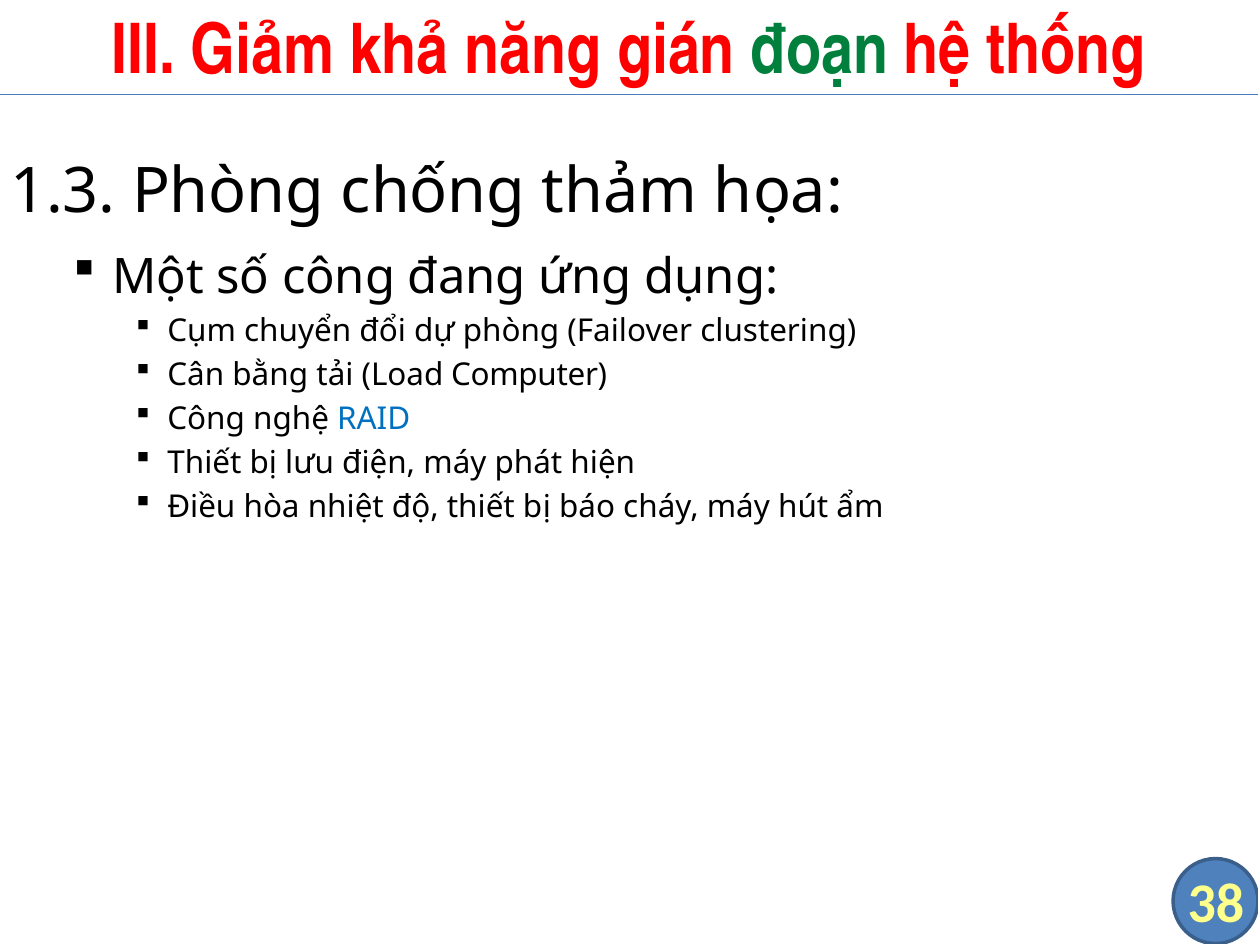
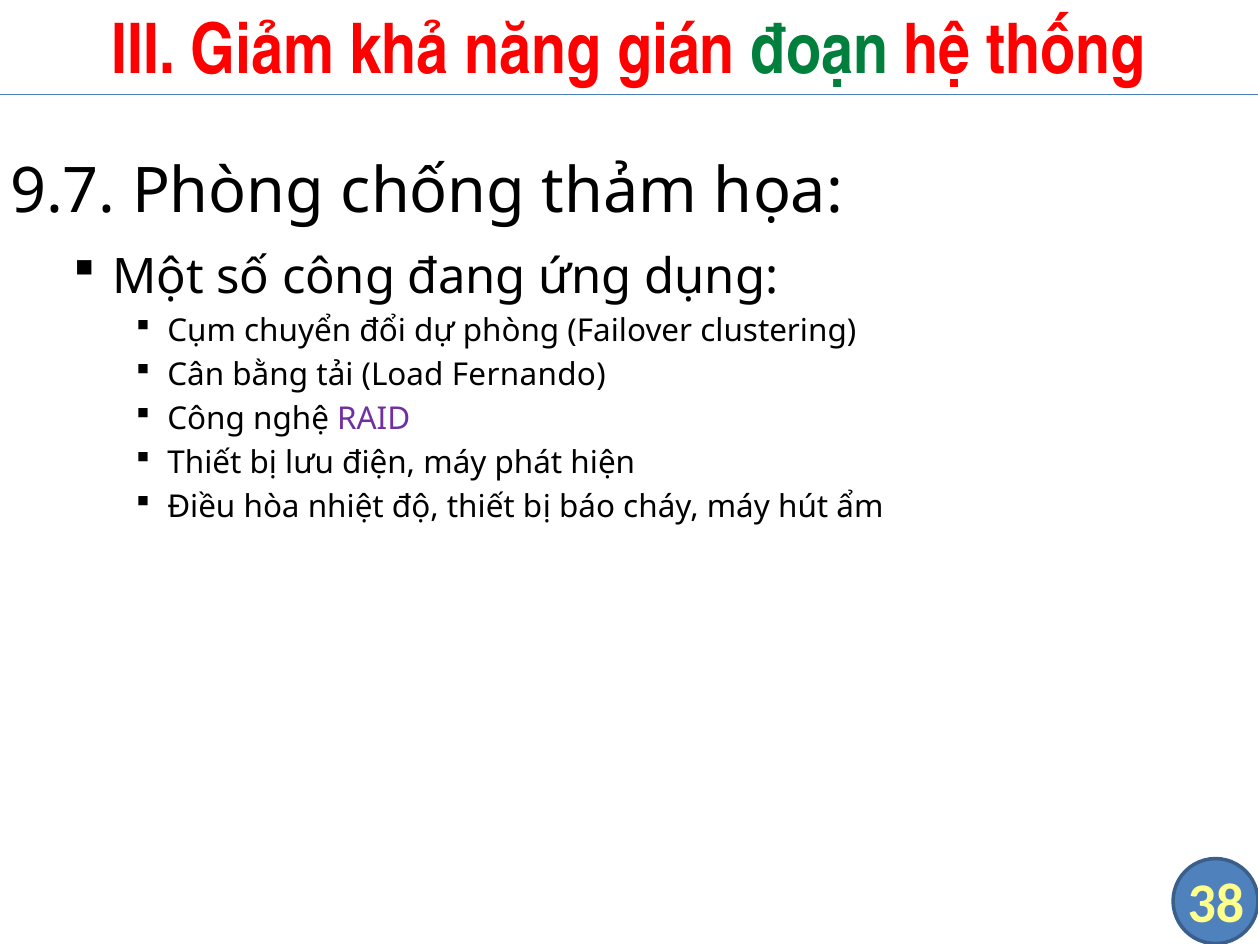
1.3: 1.3 -> 9.7 (63, 191)
Computer: Computer -> Fernando (529, 375)
RAID colour: blue -> purple (374, 419)
